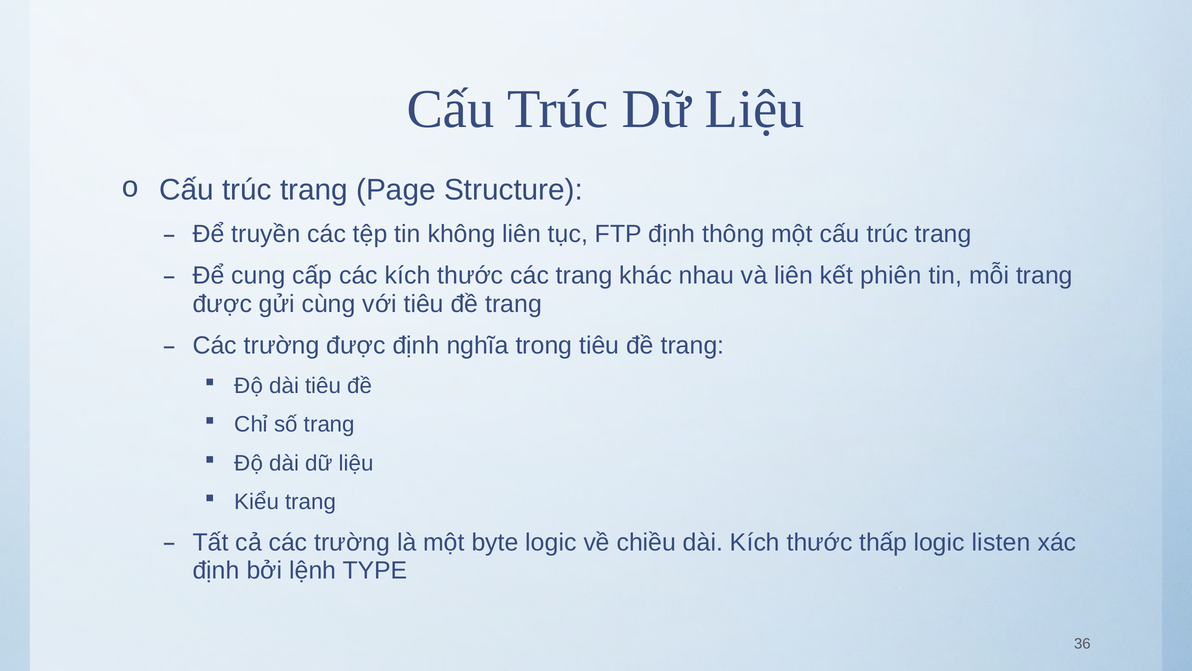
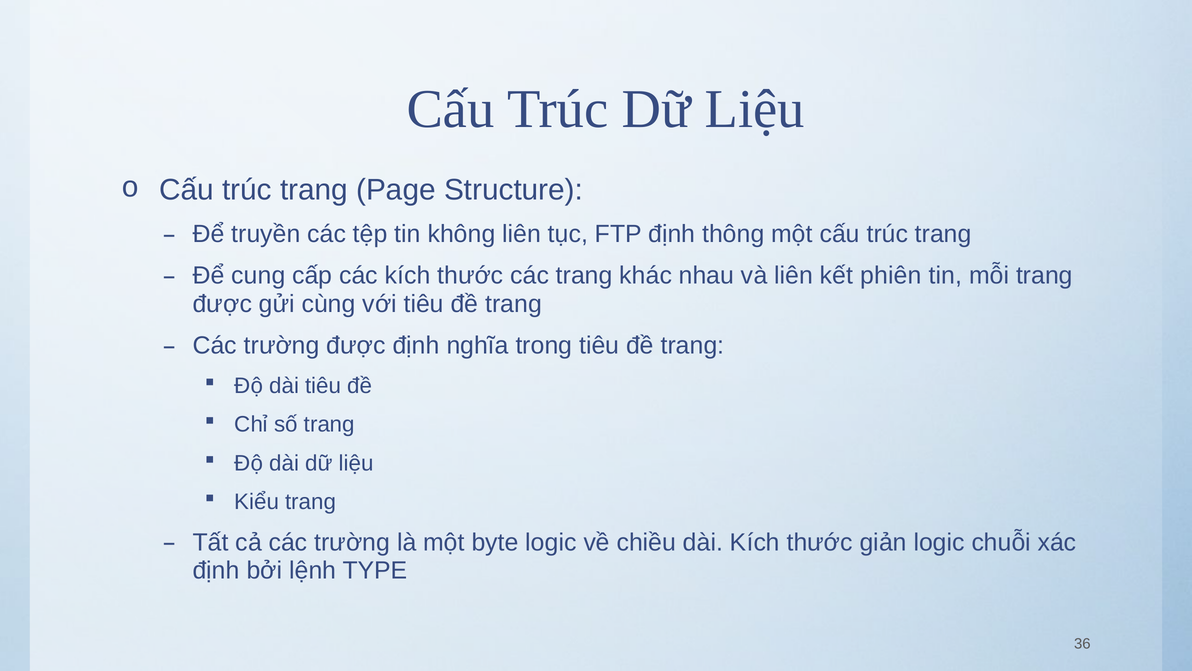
thấp: thấp -> giản (883, 542)
listen: listen -> chuỗi (1001, 542)
